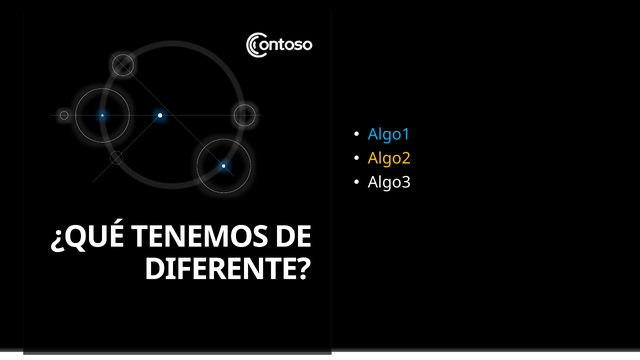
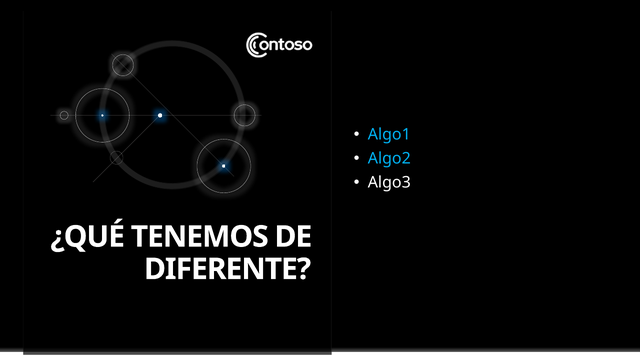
Algo2 colour: yellow -> light blue (389, 159)
